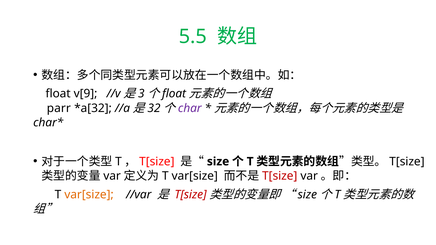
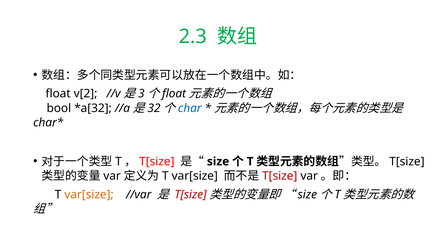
5.5: 5.5 -> 2.3 (193, 37)
v[9: v[9 -> v[2 (86, 94)
parr: parr -> bool (59, 108)
char colour: purple -> blue (190, 108)
